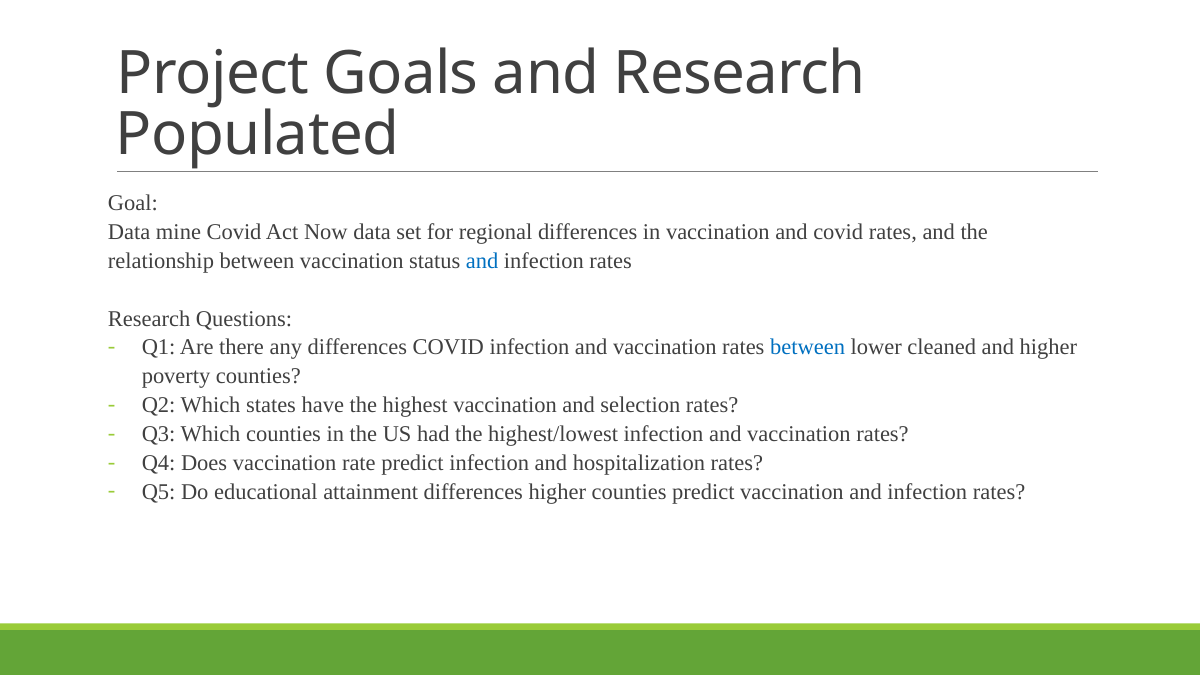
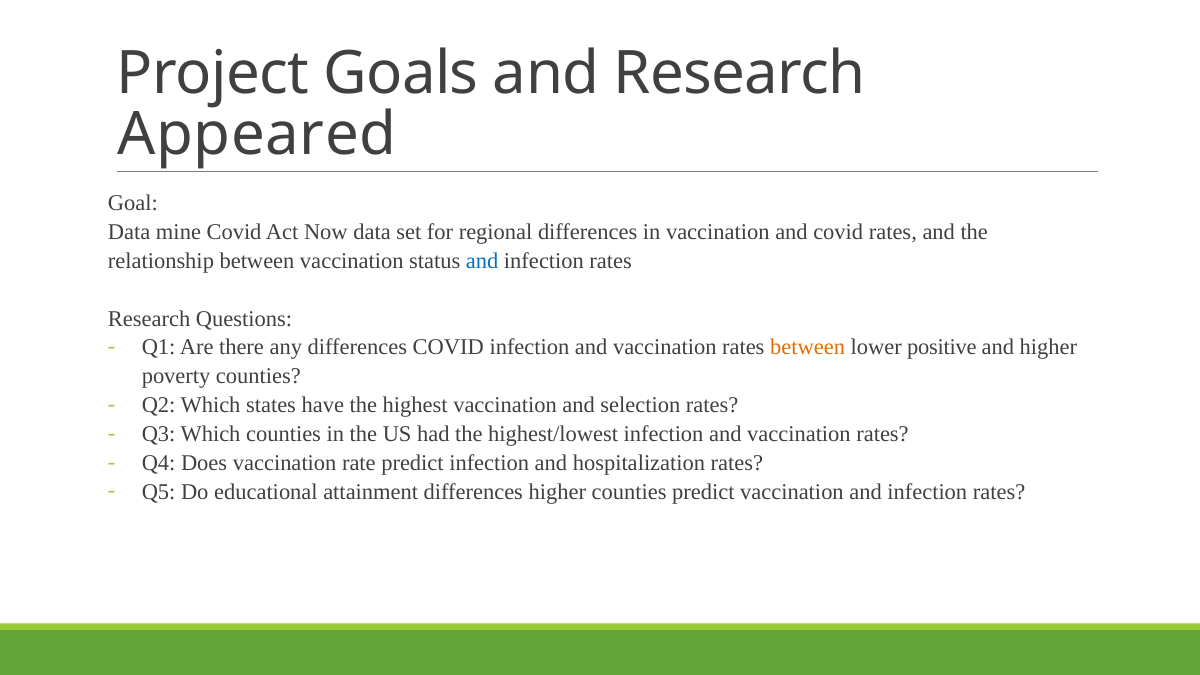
Populated: Populated -> Appeared (257, 134)
between colour: blue -> orange (808, 348)
cleaned: cleaned -> positive (942, 348)
